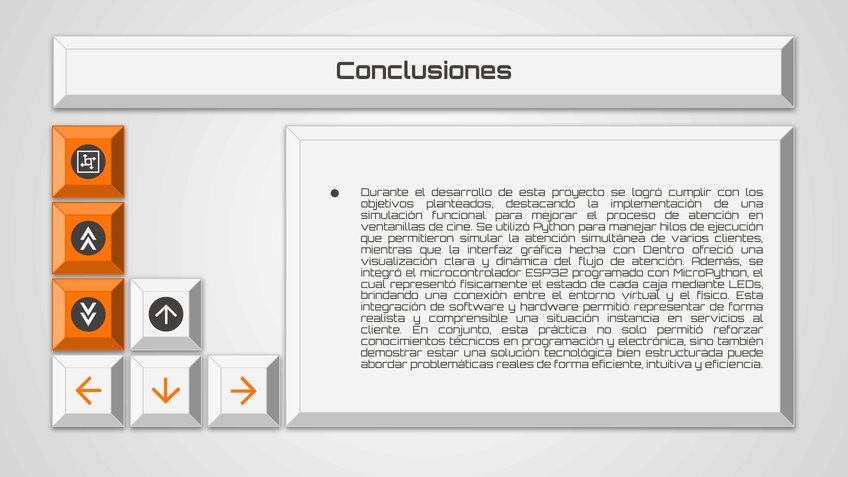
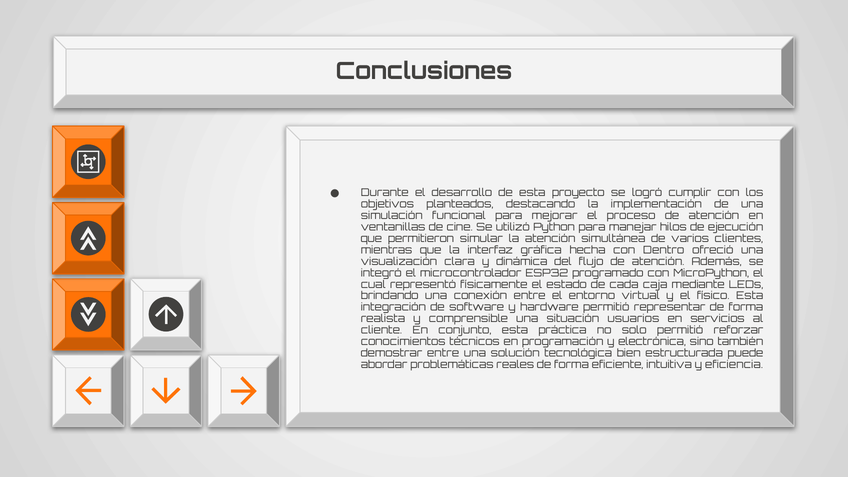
instancia: instancia -> usuarios (633, 319)
demostrar estar: estar -> entre (443, 353)
